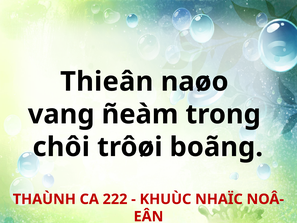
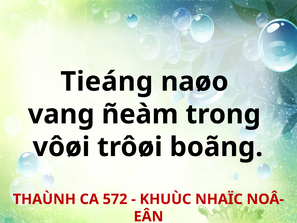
Thieân: Thieân -> Tieáng (107, 82)
chôi: chôi -> vôøi (61, 147)
222: 222 -> 572 (115, 199)
